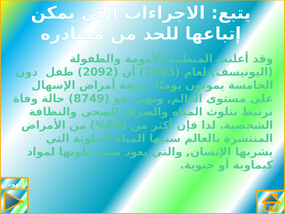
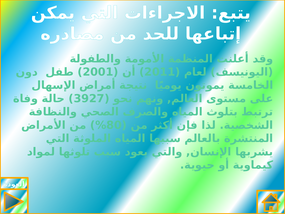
2092: 2092 -> 2001 (98, 72)
2093: 2093 -> 2011 (160, 72)
8749: 8749 -> 3927 (89, 99)
